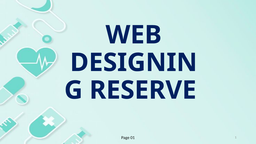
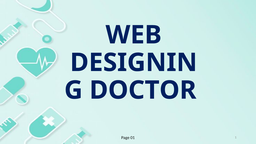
RESERVE: RESERVE -> DOCTOR (143, 90)
